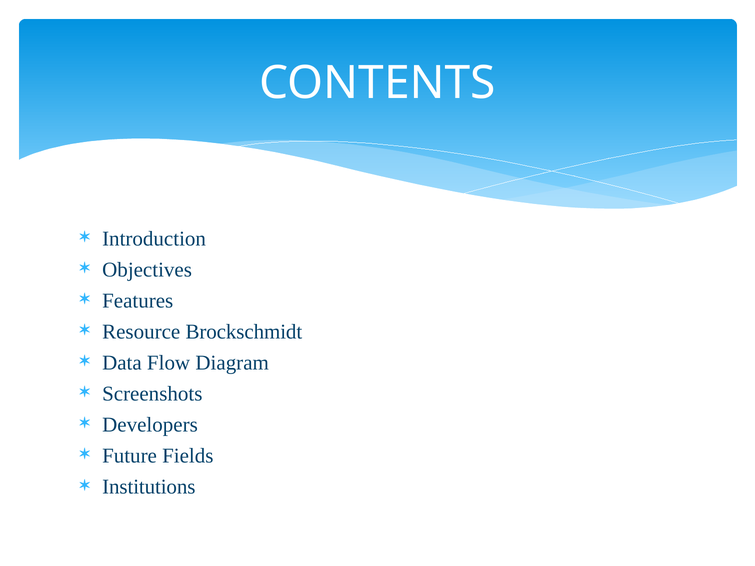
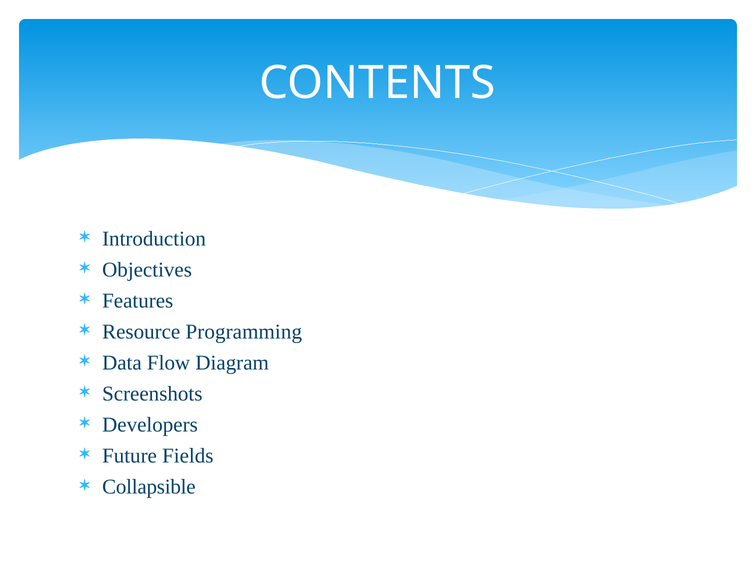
Brockschmidt: Brockschmidt -> Programming (244, 332)
Institutions: Institutions -> Collapsible (149, 487)
